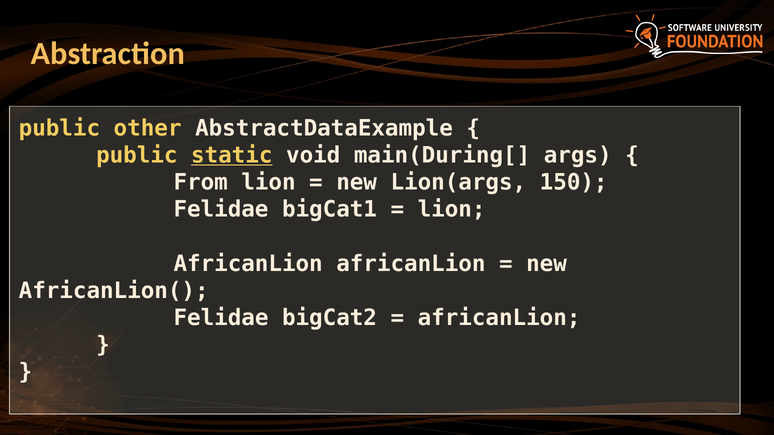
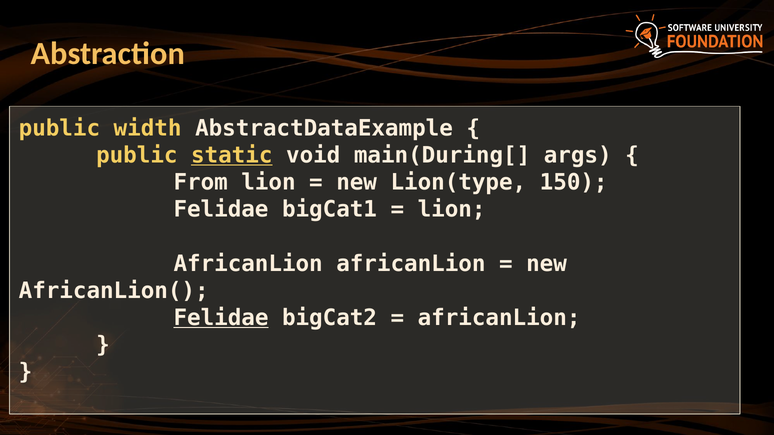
other: other -> width (148, 128)
Lion(args: Lion(args -> Lion(type (458, 183)
Felidae underline: none -> present (221, 318)
